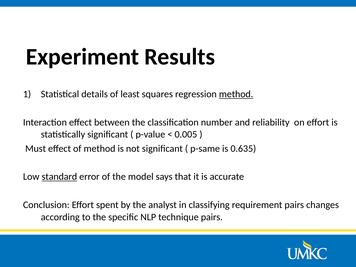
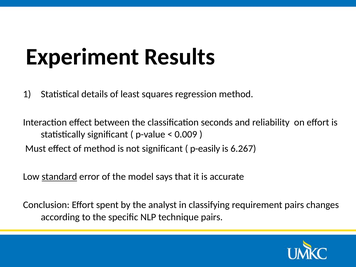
method underline: present -> none (236, 94)
number: number -> seconds (217, 122)
0.005: 0.005 -> 0.009 (186, 134)
p-same: p-same -> p-easily (205, 149)
0.635: 0.635 -> 6.267 (243, 149)
